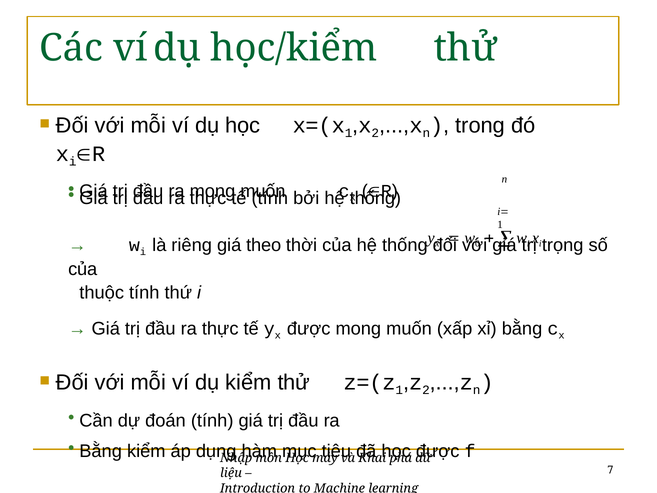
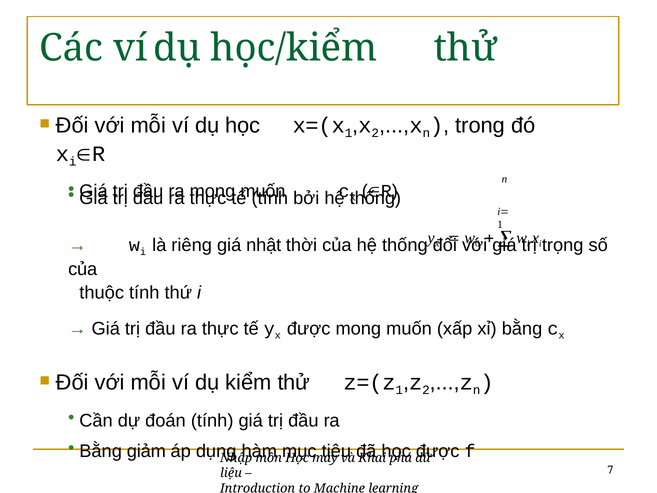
theo: theo -> nhật (264, 245)
Bằng kiểm: kiểm -> giảm (146, 451)
